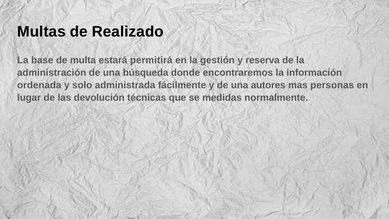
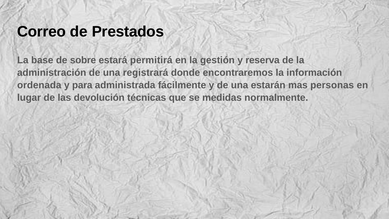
Multas: Multas -> Correo (42, 32)
Realizado: Realizado -> Prestados (128, 32)
multa: multa -> sobre (83, 60)
búsqueda: búsqueda -> registrará (146, 73)
solo: solo -> para (82, 85)
autores: autores -> estarán (268, 85)
